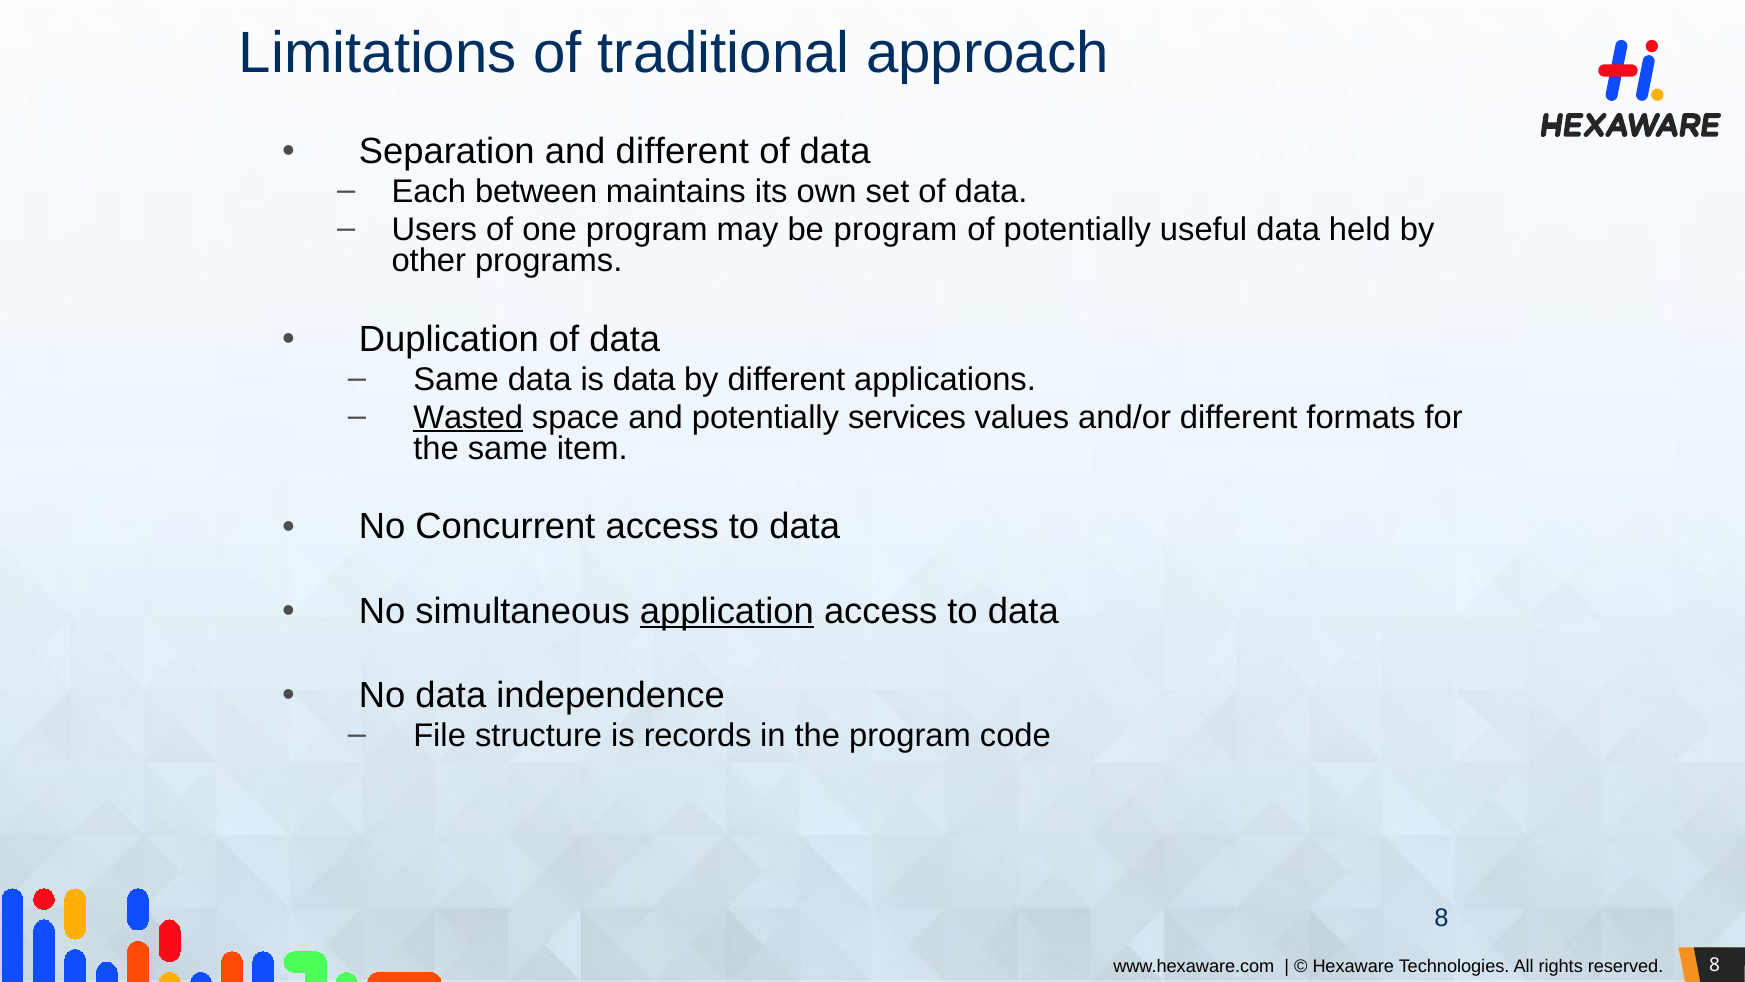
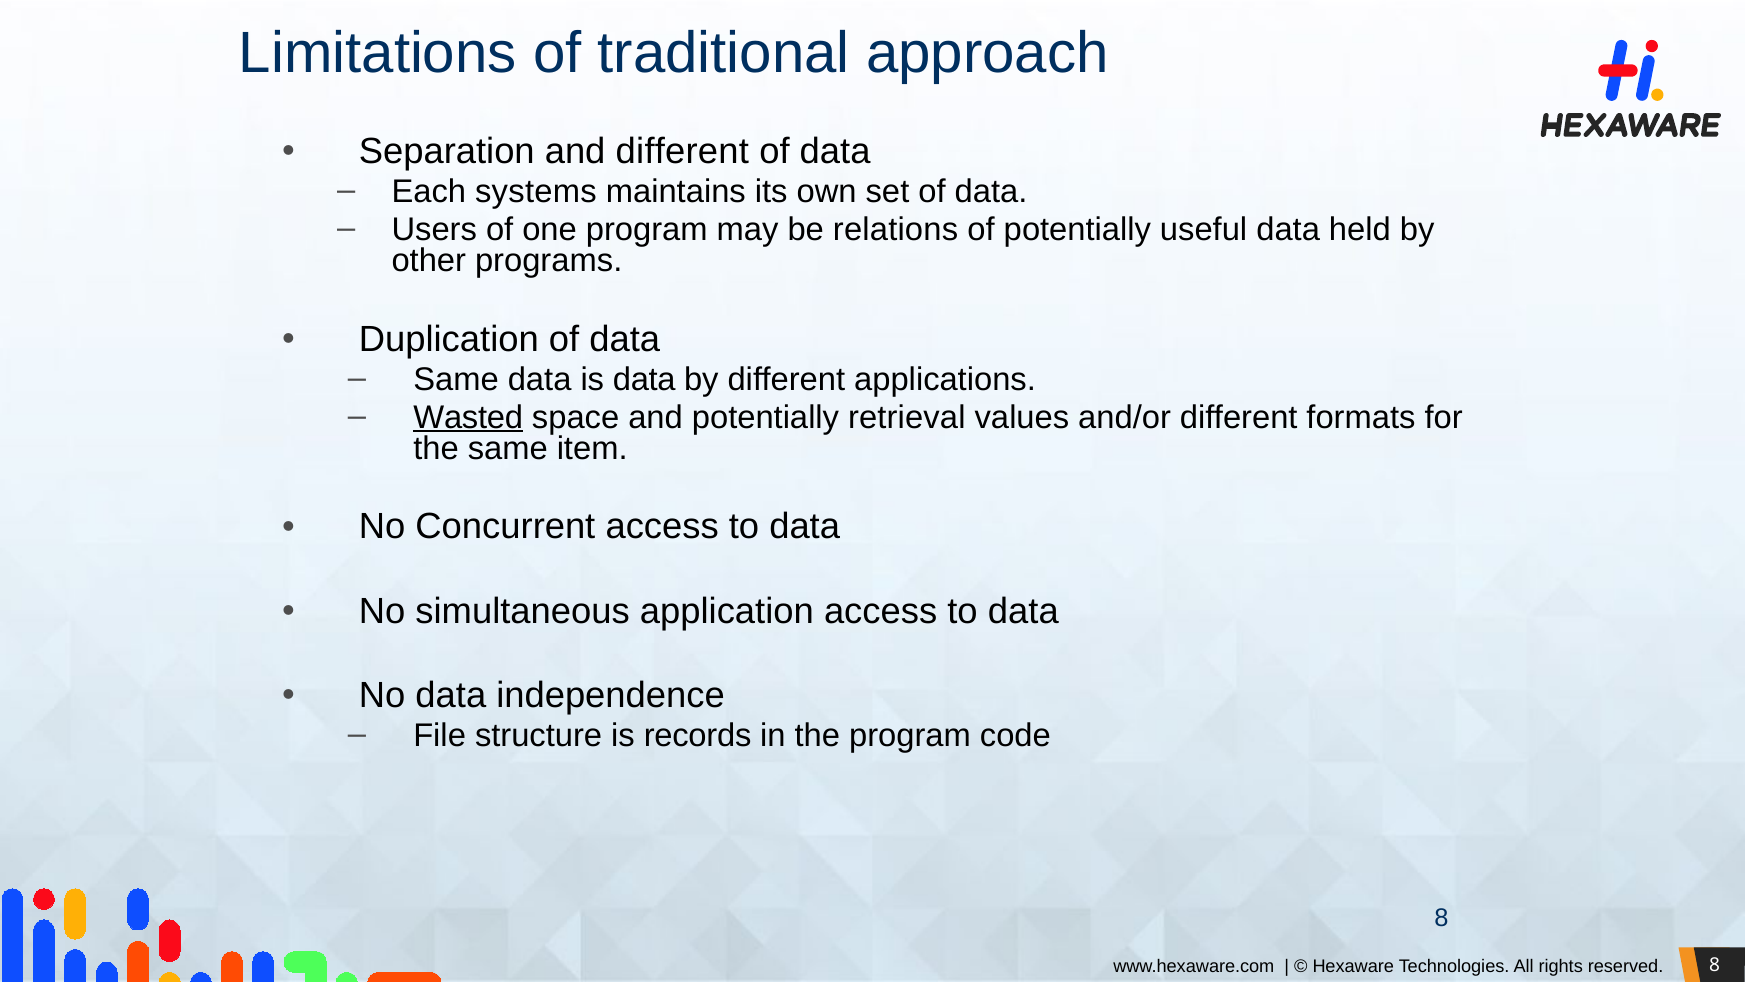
between: between -> systems (536, 192)
be program: program -> relations (896, 230)
services: services -> retrieval (907, 417)
application underline: present -> none (727, 611)
